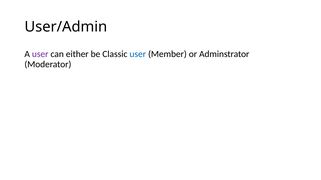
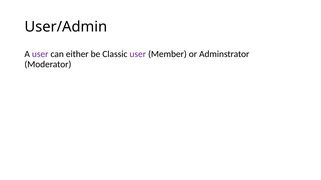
user colour: blue -> purple (138, 54)
